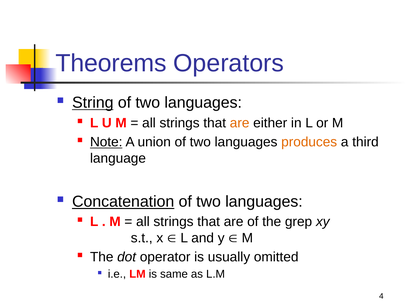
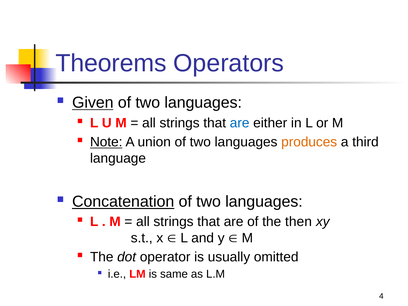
String: String -> Given (93, 103)
are colour: orange -> blue (240, 123)
grep: grep -> then (298, 222)
